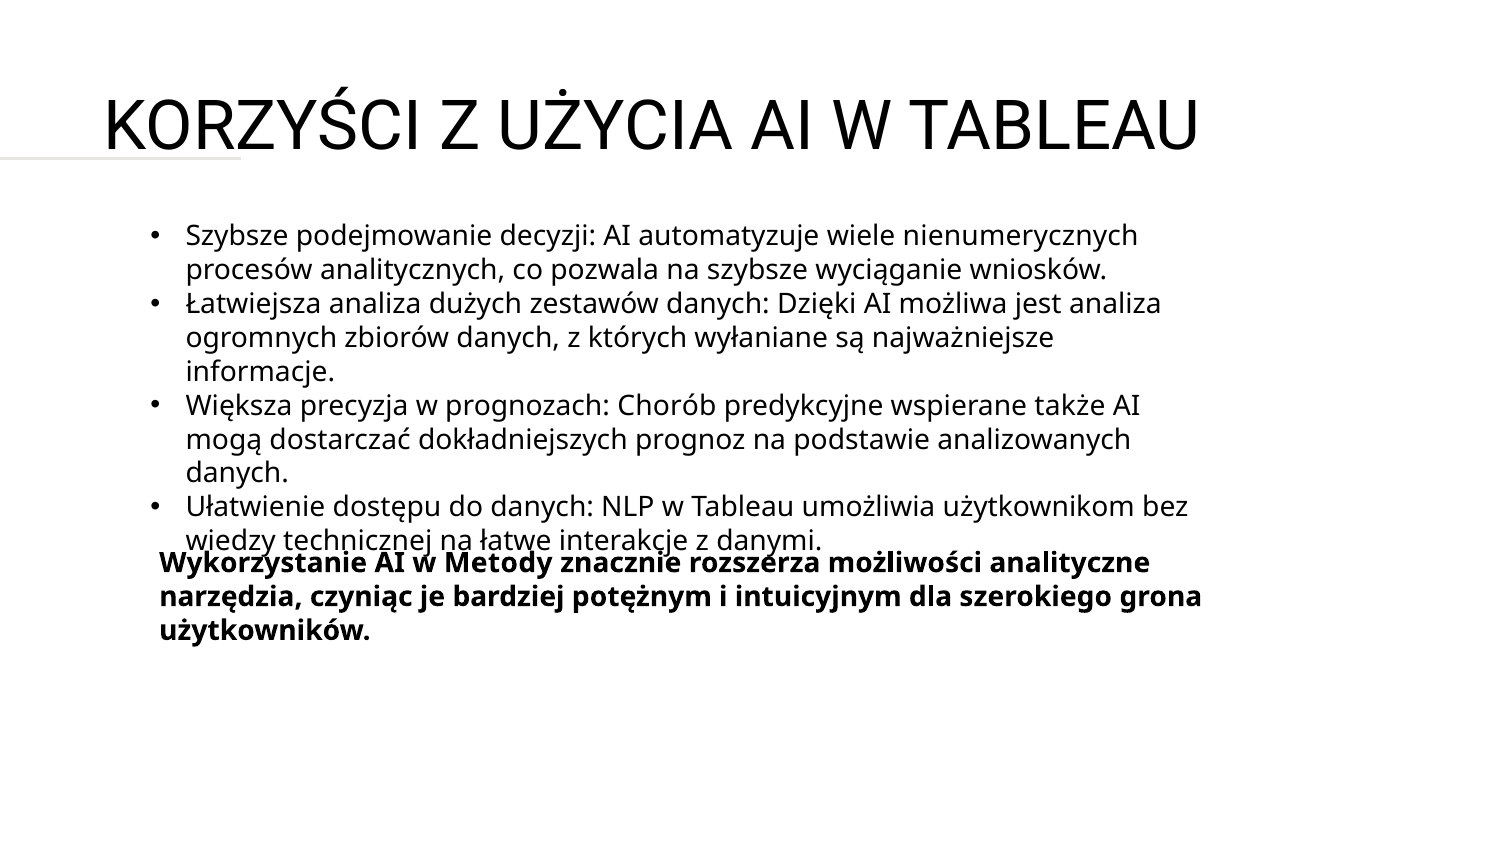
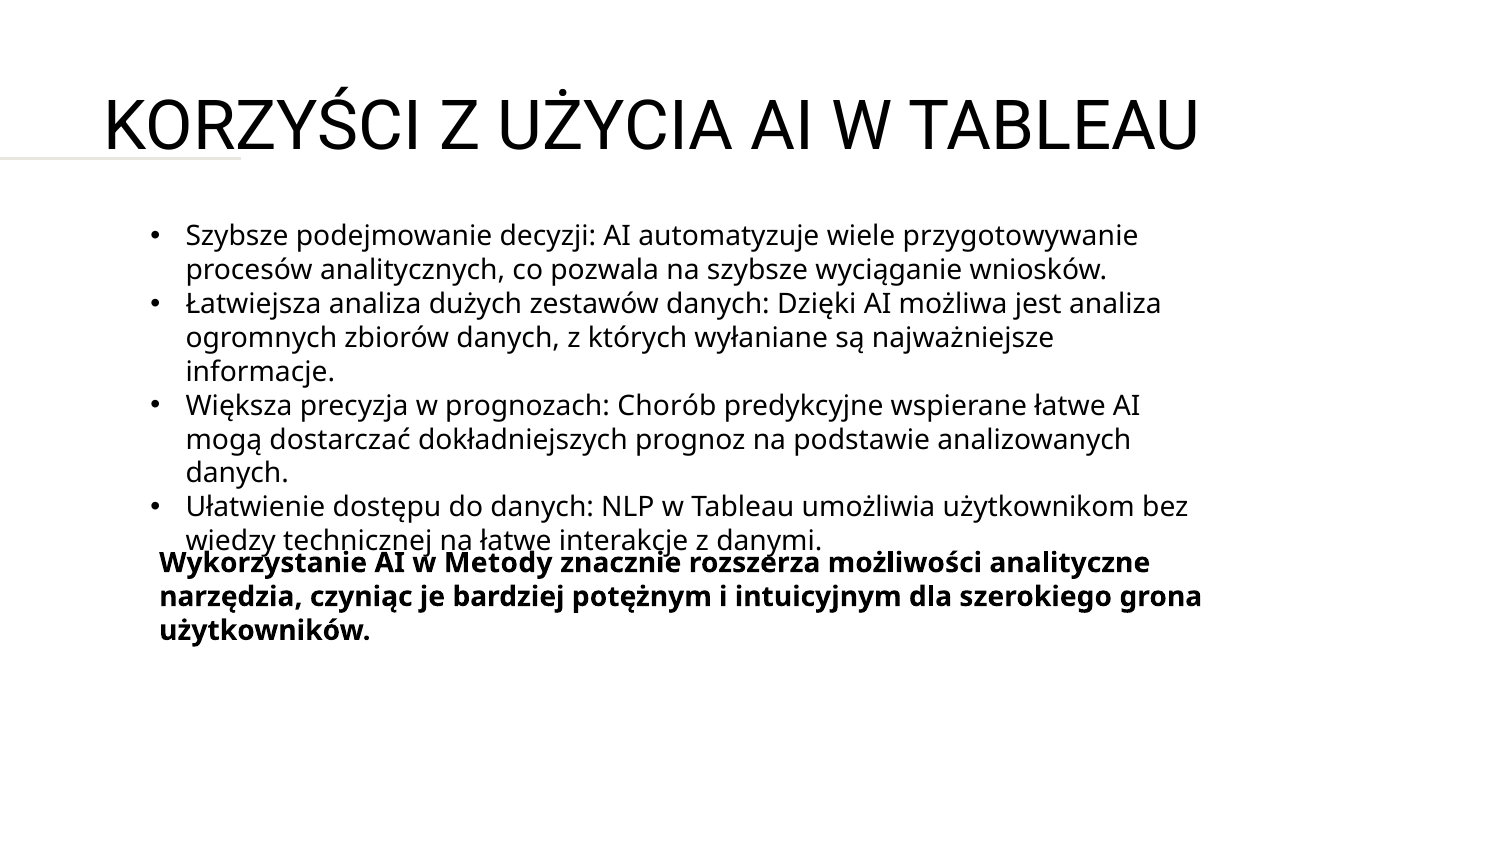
nienumerycznych: nienumerycznych -> przygotowywanie (1021, 237)
wspierane także: także -> łatwe (1070, 406)
